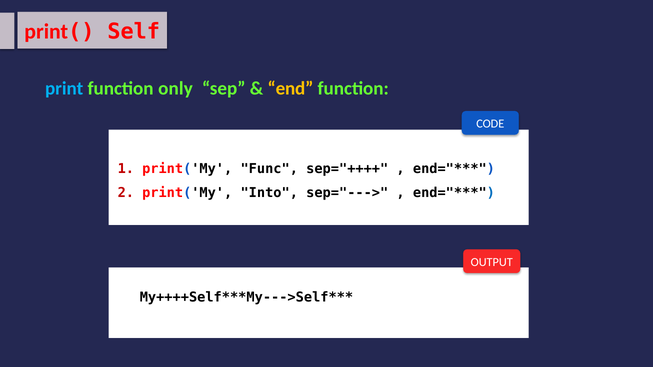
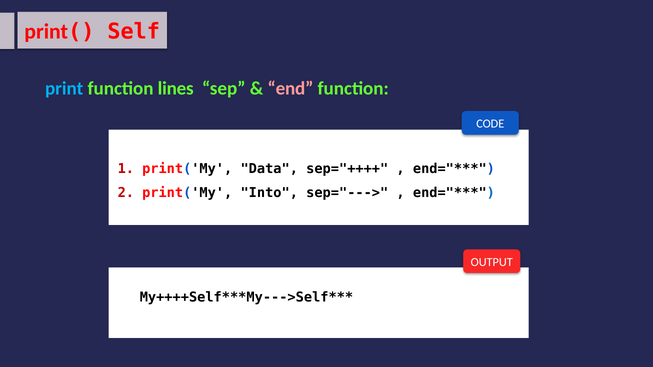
only: only -> lines (176, 89)
end colour: yellow -> pink (290, 89)
Func: Func -> Data (269, 169)
